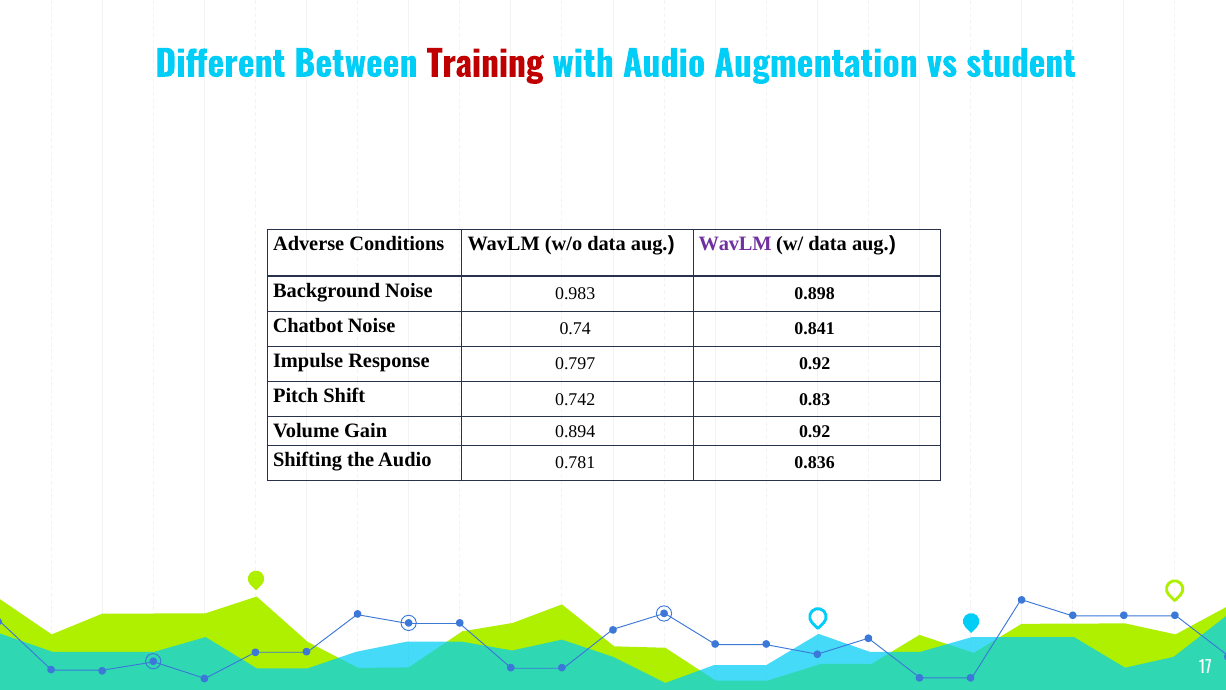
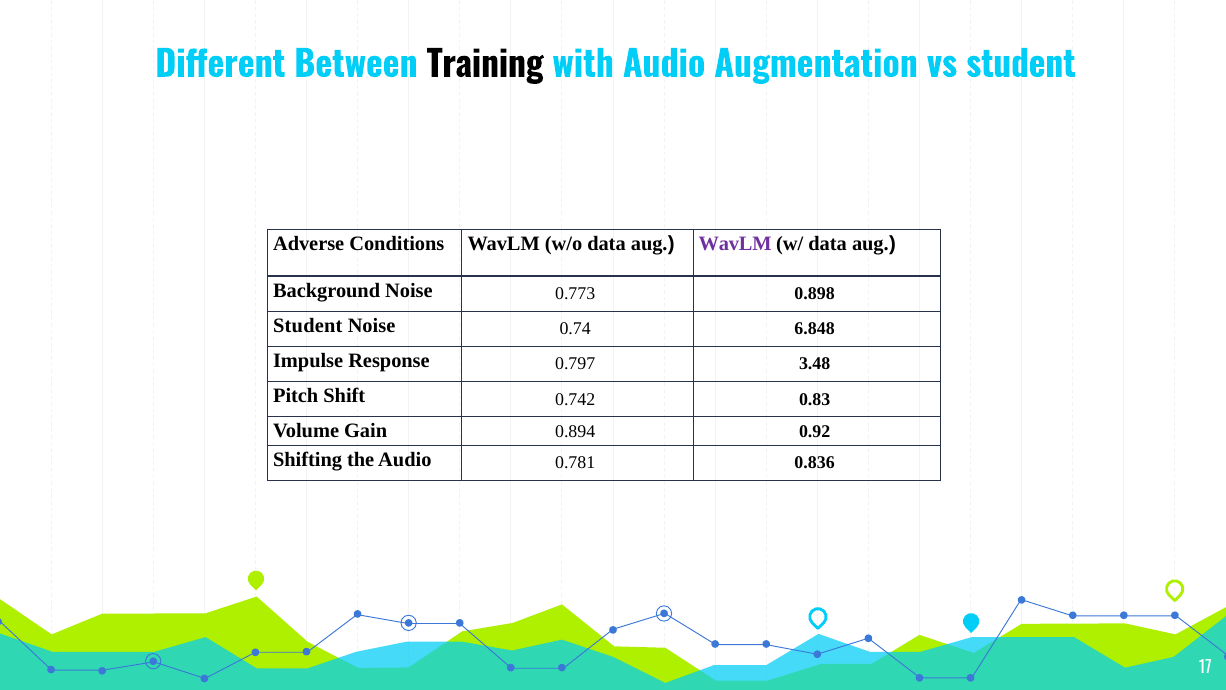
Training colour: red -> black (485, 65)
0.983: 0.983 -> 0.773 (575, 294)
Chatbot: Chatbot -> Student (308, 325)
0.841: 0.841 -> 6.848 (815, 329)
0.797 0.92: 0.92 -> 3.48 (815, 364)
